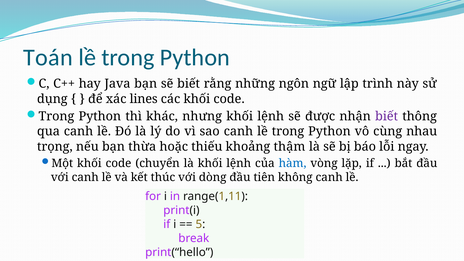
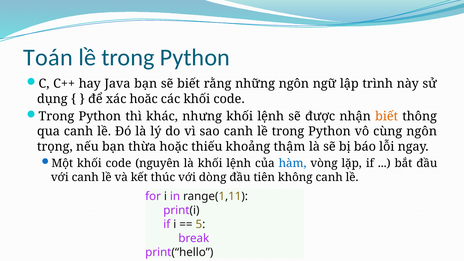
lines: lines -> hoăc (144, 99)
biết colour: purple -> orange (387, 116)
cùng nhau: nhau -> ngôn (422, 132)
chuyển: chuyển -> nguyên (158, 163)
